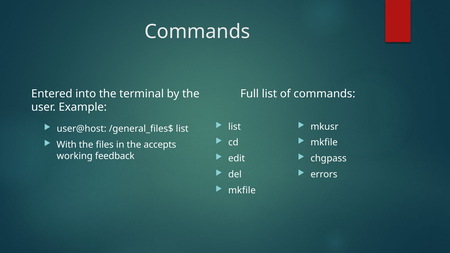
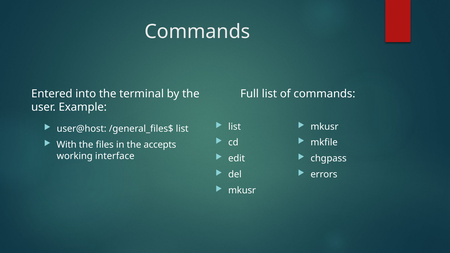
feedback: feedback -> interface (115, 156)
mkfile: mkfile -> mkusr (242, 190)
